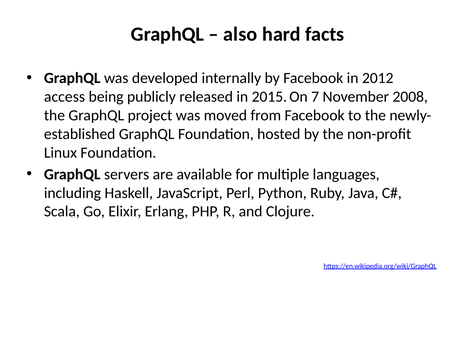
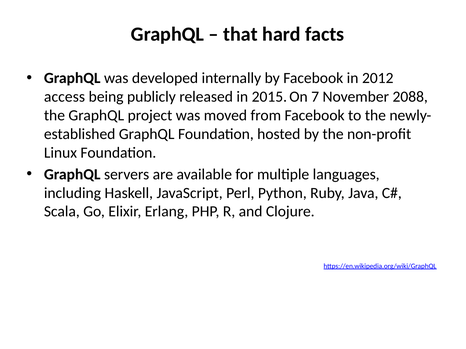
also: also -> that (240, 34)
2008: 2008 -> 2088 (410, 97)
